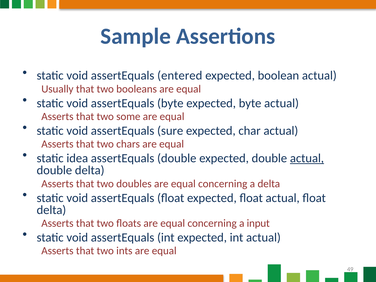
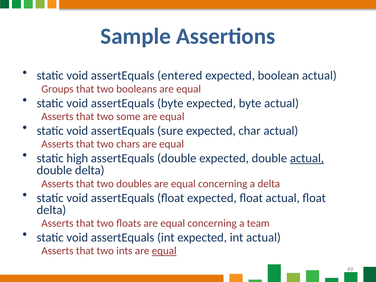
Usually: Usually -> Groups (57, 89)
idea: idea -> high (77, 158)
input: input -> team (258, 223)
equal underline: none -> present (164, 251)
